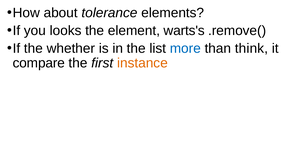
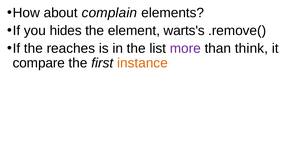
tolerance: tolerance -> complain (109, 13)
looks: looks -> hides (66, 31)
whether: whether -> reaches (71, 48)
more colour: blue -> purple (185, 48)
